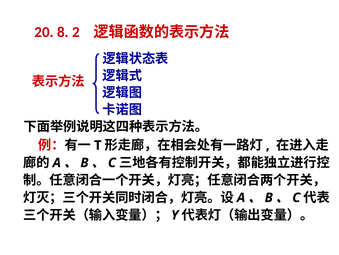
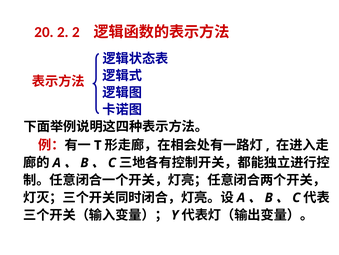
20 8: 8 -> 2 (63, 32)
